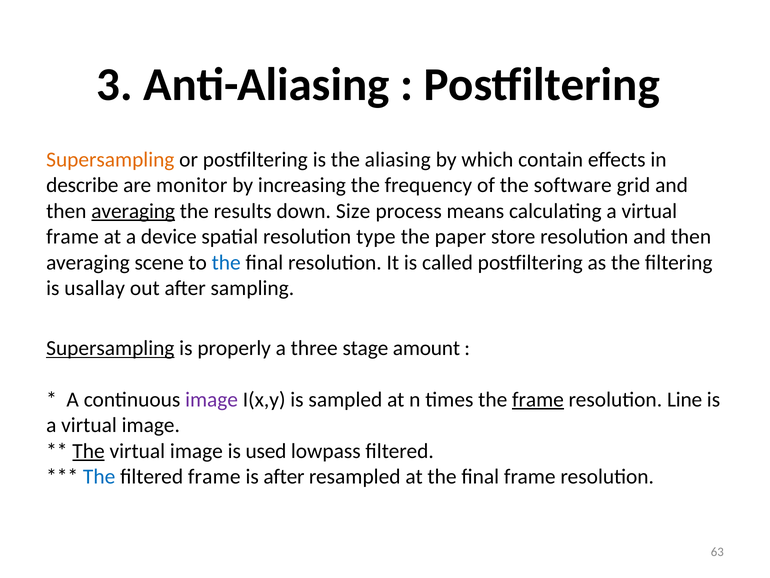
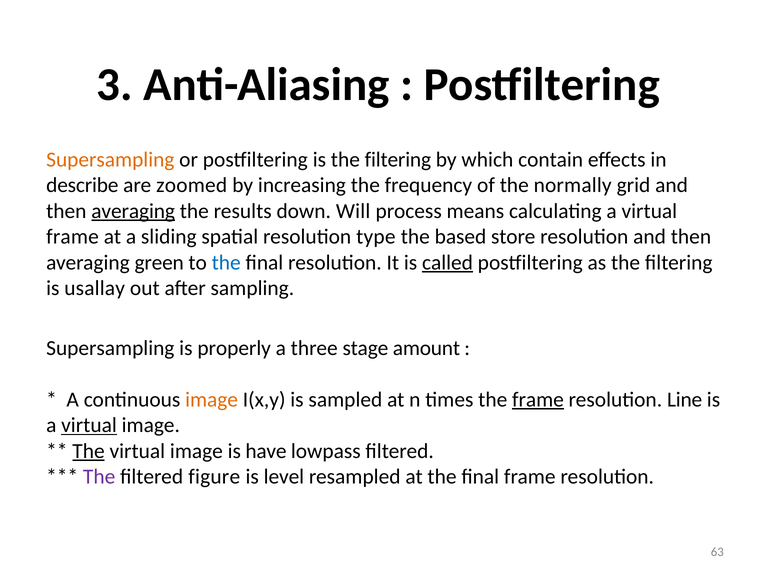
is the aliasing: aliasing -> filtering (398, 159)
monitor: monitor -> zoomed (192, 185)
software: software -> normally (573, 185)
Size: Size -> Will (353, 211)
device: device -> sliding (169, 237)
paper: paper -> based (460, 237)
scene: scene -> green (159, 262)
called underline: none -> present (448, 262)
Supersampling underline: present -> none (110, 348)
image colour: purple -> orange (212, 399)
virtual underline: none -> present (89, 425)
used: used -> have (266, 451)
The colour: blue -> purple (99, 476)
filtered frame: frame -> figure (214, 476)
is after: after -> level (284, 476)
